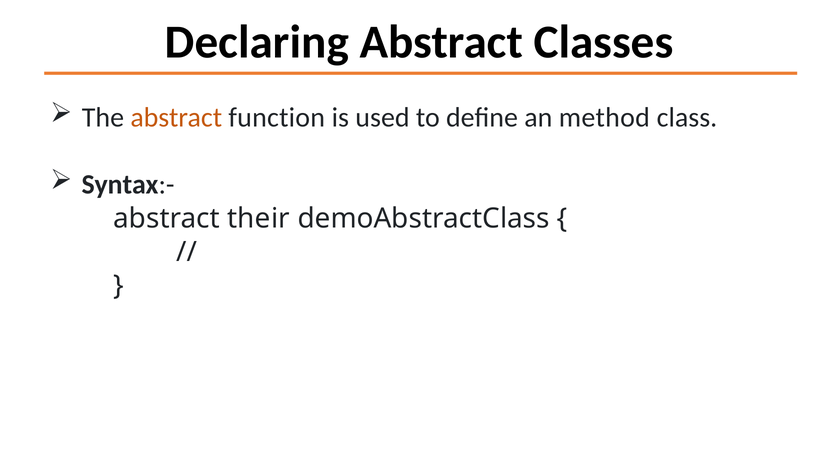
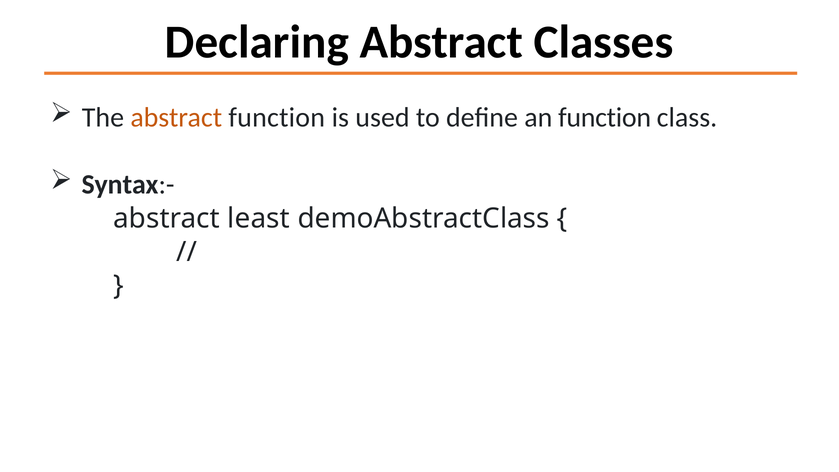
an method: method -> function (605, 118)
their: their -> least (259, 218)
